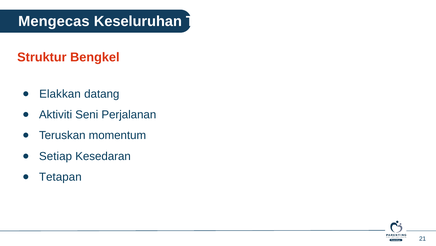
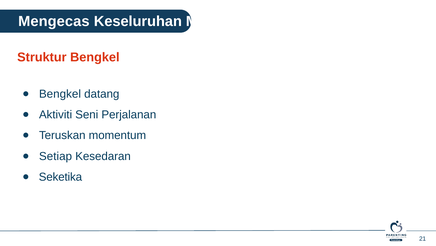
Tepi: Tepi -> Mari (201, 21)
Elakkan: Elakkan -> Bengkel (60, 94)
Tetapan: Tetapan -> Seketika (60, 176)
